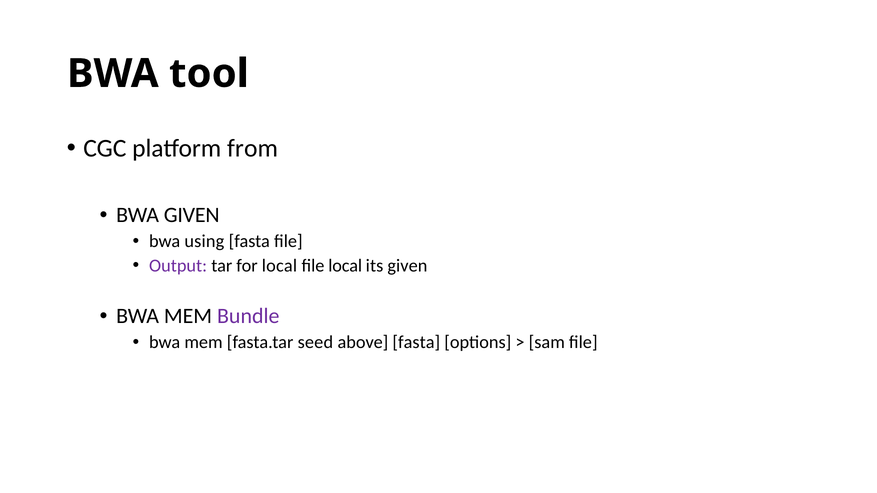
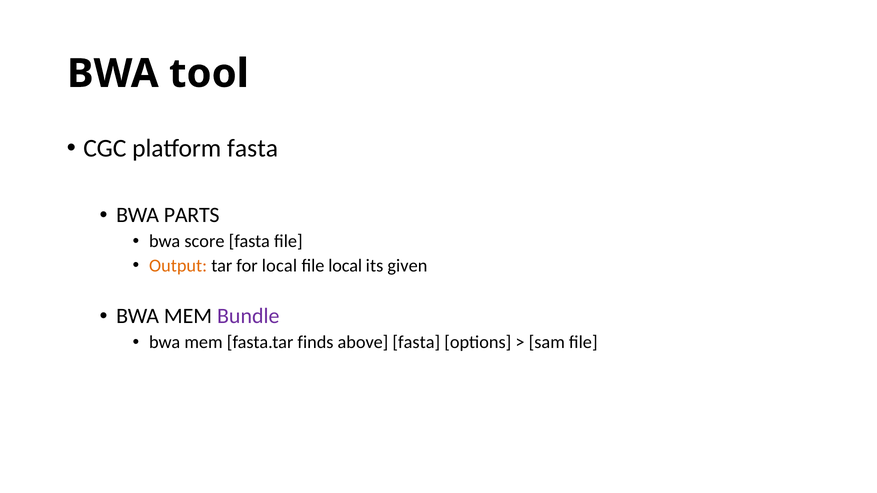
platform from: from -> fasta (253, 148)
BWA GIVEN: GIVEN -> PARTS (192, 215)
using: using -> score (204, 242)
Output colour: purple -> orange (178, 266)
seed: seed -> finds (315, 343)
